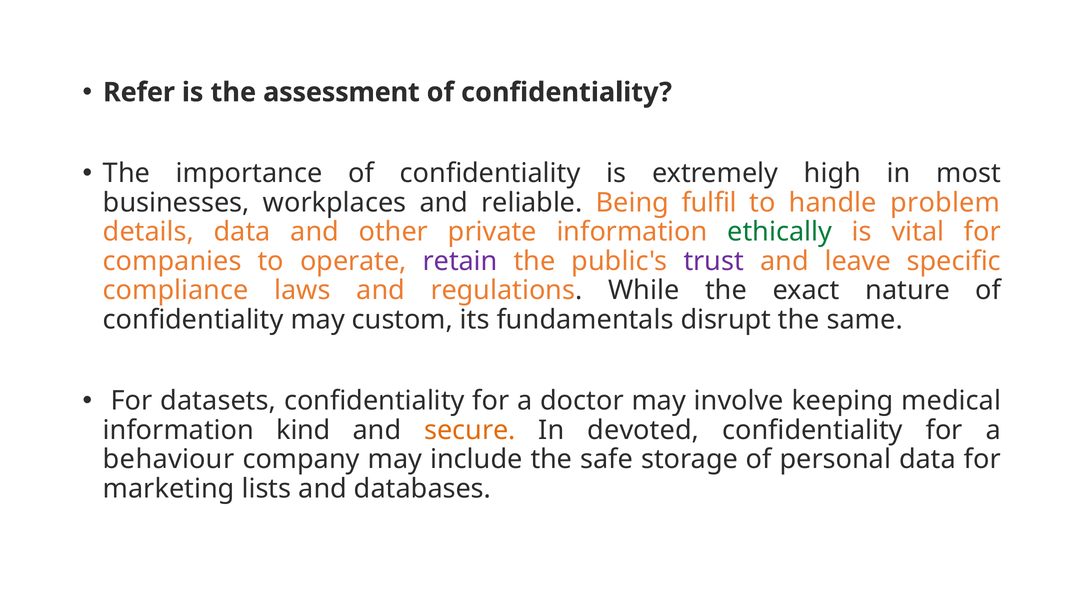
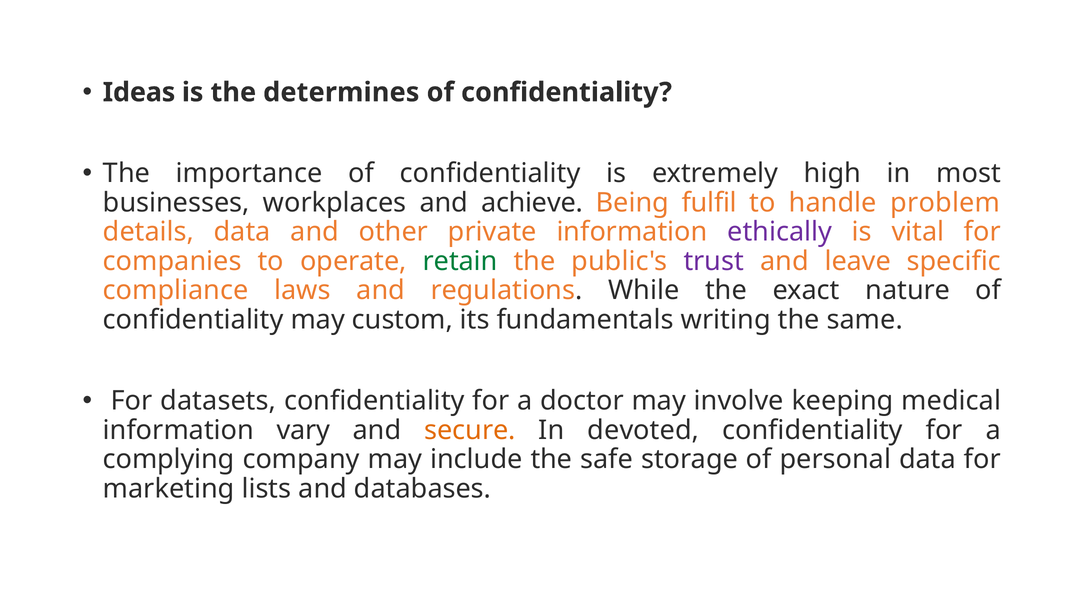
Refer: Refer -> Ideas (139, 92)
assessment: assessment -> determines (341, 92)
reliable: reliable -> achieve (532, 203)
ethically colour: green -> purple (780, 232)
retain colour: purple -> green (460, 261)
disrupt: disrupt -> writing (726, 320)
kind: kind -> vary (304, 430)
behaviour: behaviour -> complying (169, 459)
